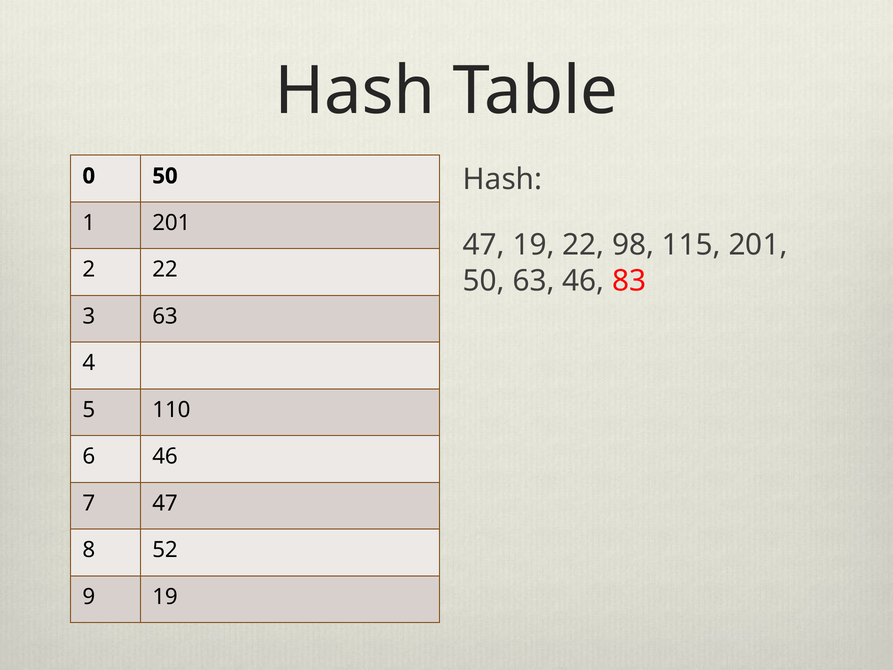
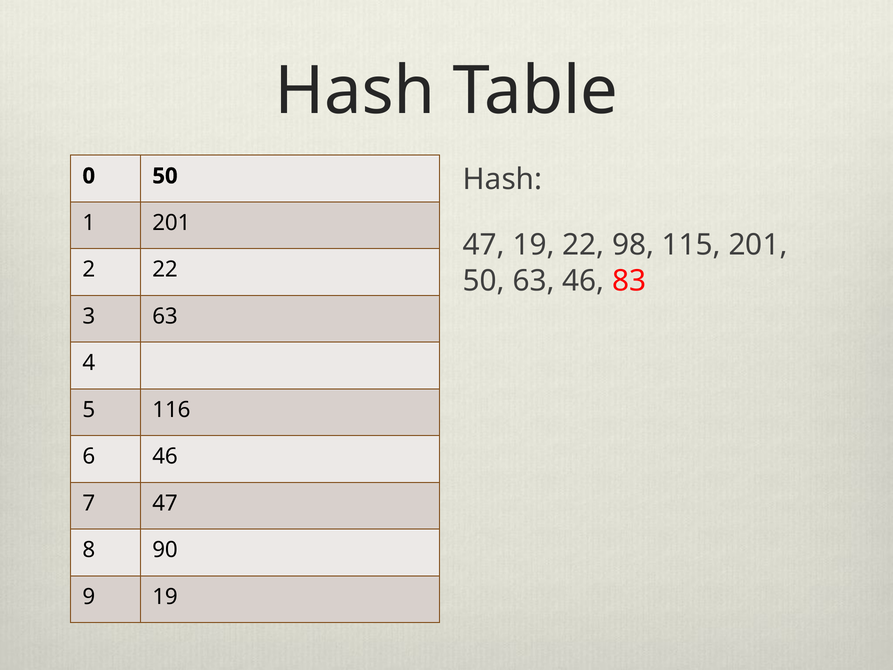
110: 110 -> 116 (171, 410)
52: 52 -> 90 (165, 550)
